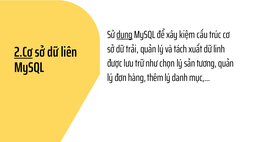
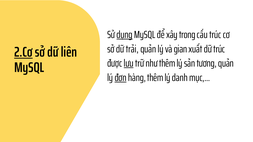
kiệm: kiệm -> trong (187, 35)
tách: tách -> gian (180, 49)
dữ linh: linh -> trúc (219, 49)
lưu underline: none -> present (129, 64)
như chọn: chọn -> thêm (167, 64)
đơn underline: none -> present (121, 78)
